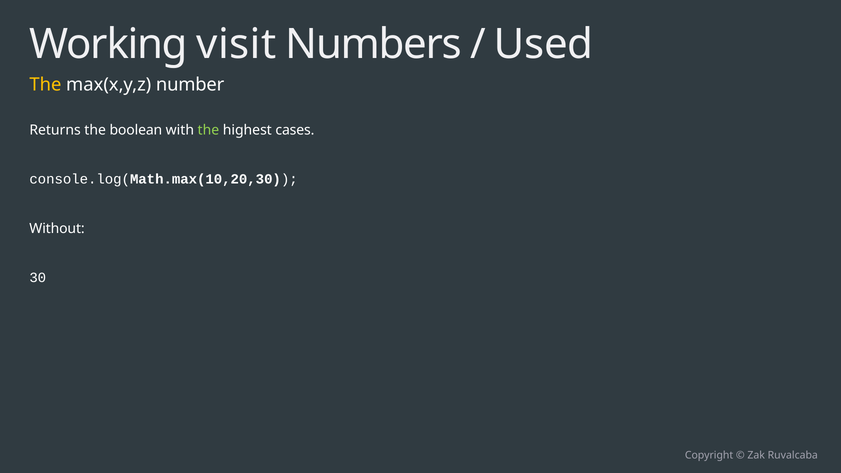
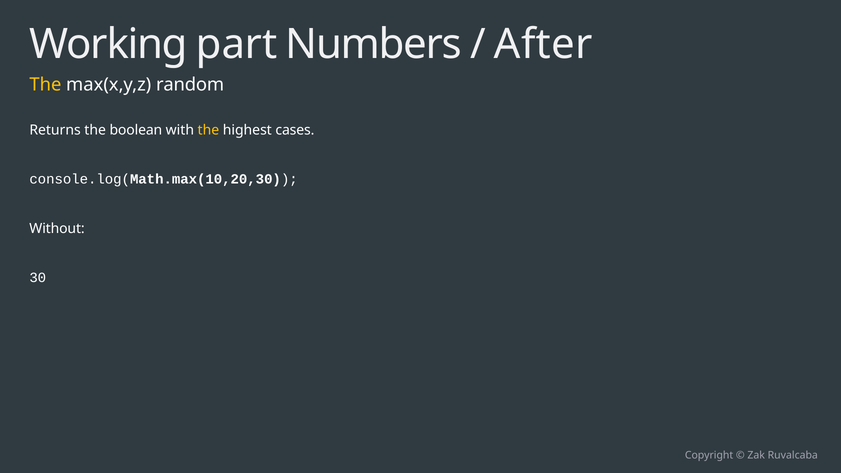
visit: visit -> part (237, 44)
Used: Used -> After (543, 44)
number: number -> random (190, 85)
the colour: light green -> yellow (208, 130)
